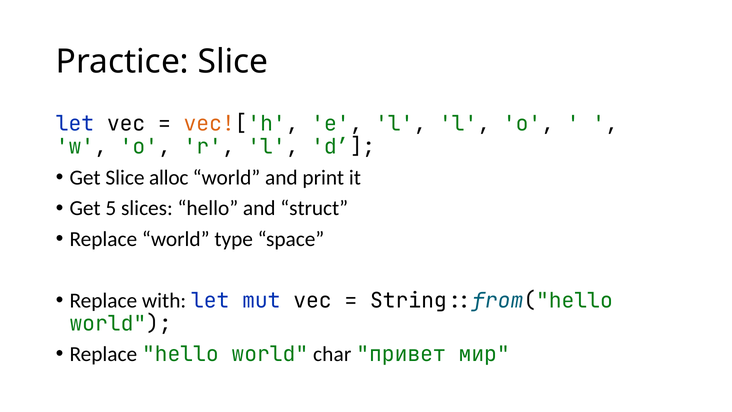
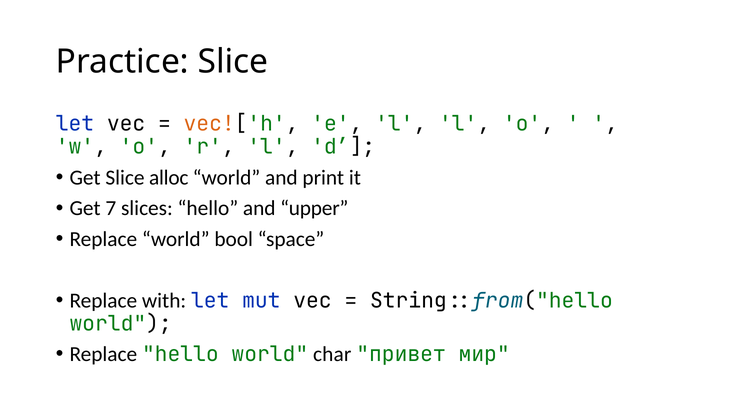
5: 5 -> 7 (111, 208)
struct: struct -> upper (314, 208)
type: type -> bool (234, 239)
